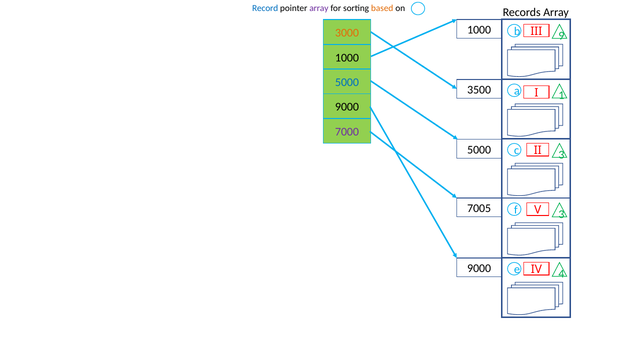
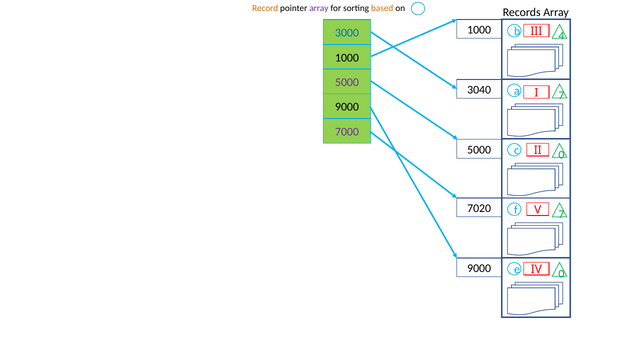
Record colour: blue -> orange (265, 8)
9: 9 -> 4 (561, 36)
3000 colour: orange -> blue (347, 33)
5000 colour: blue -> purple (347, 82)
3500: 3500 -> 3040 (479, 90)
a 1: 1 -> 7 (561, 95)
II 3: 3 -> 0 (561, 155)
7005: 7005 -> 7020 (479, 208)
V 3: 3 -> 7 (561, 214)
IV 4: 4 -> 0 (561, 274)
